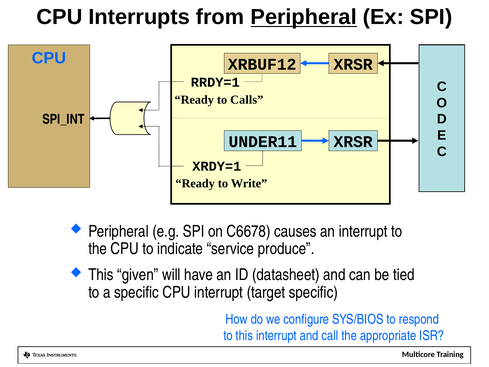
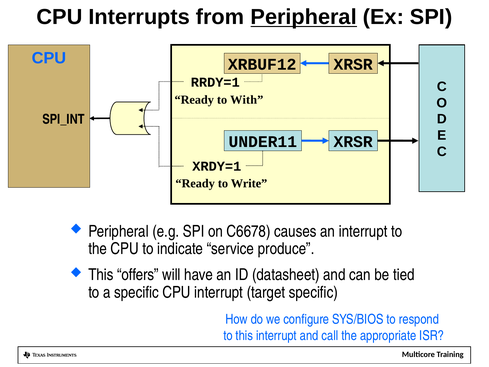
Calls: Calls -> With (247, 100)
given: given -> offers (138, 275)
